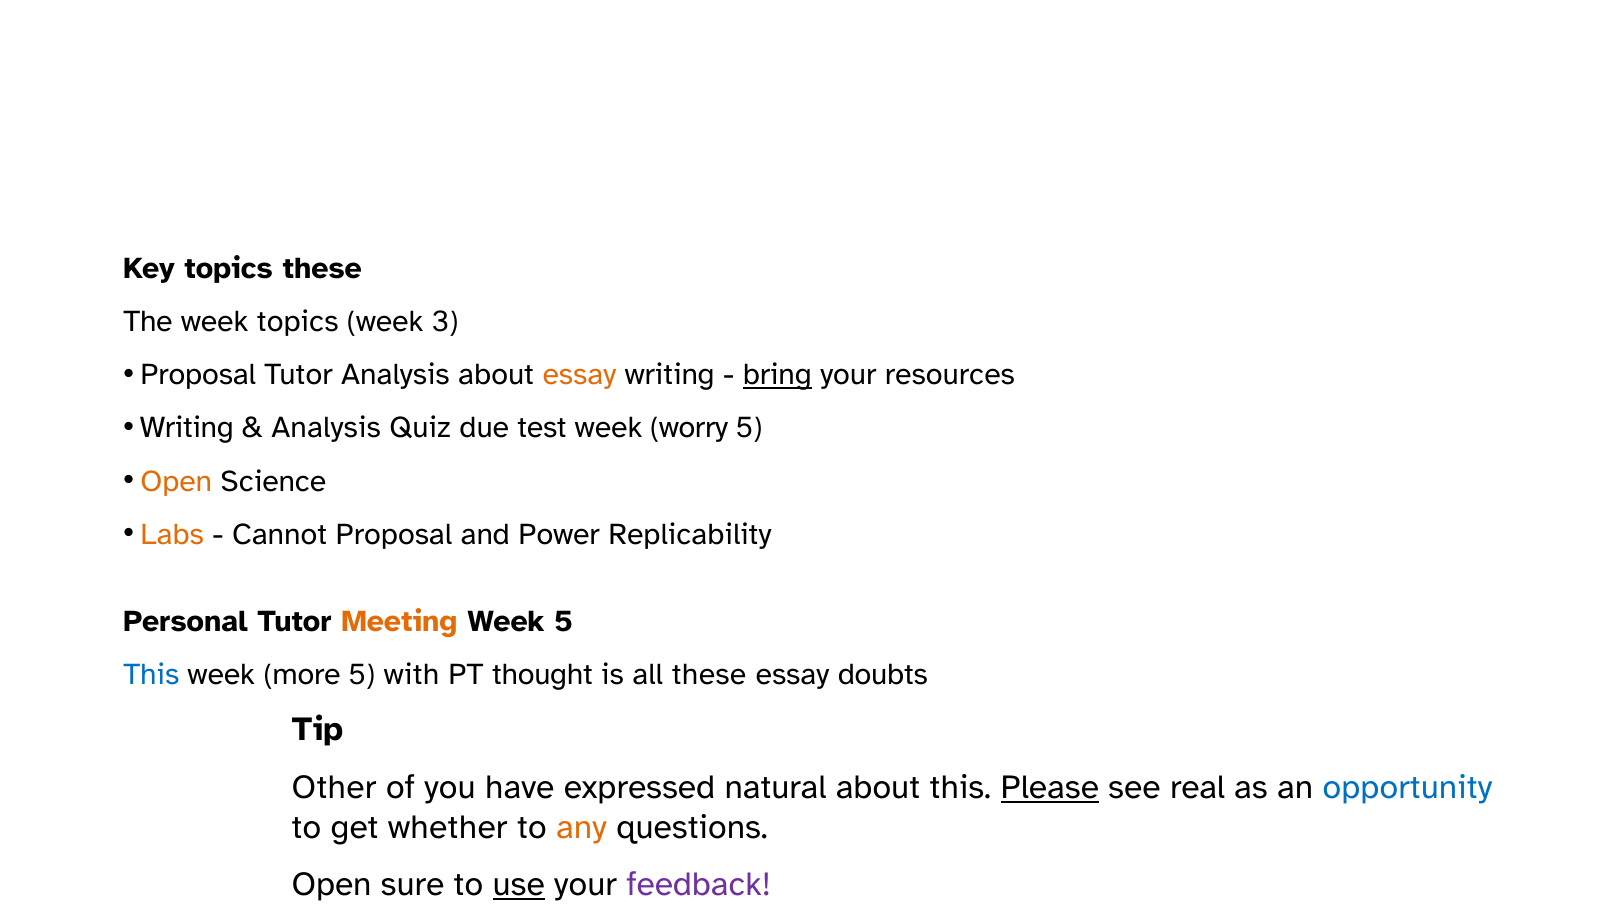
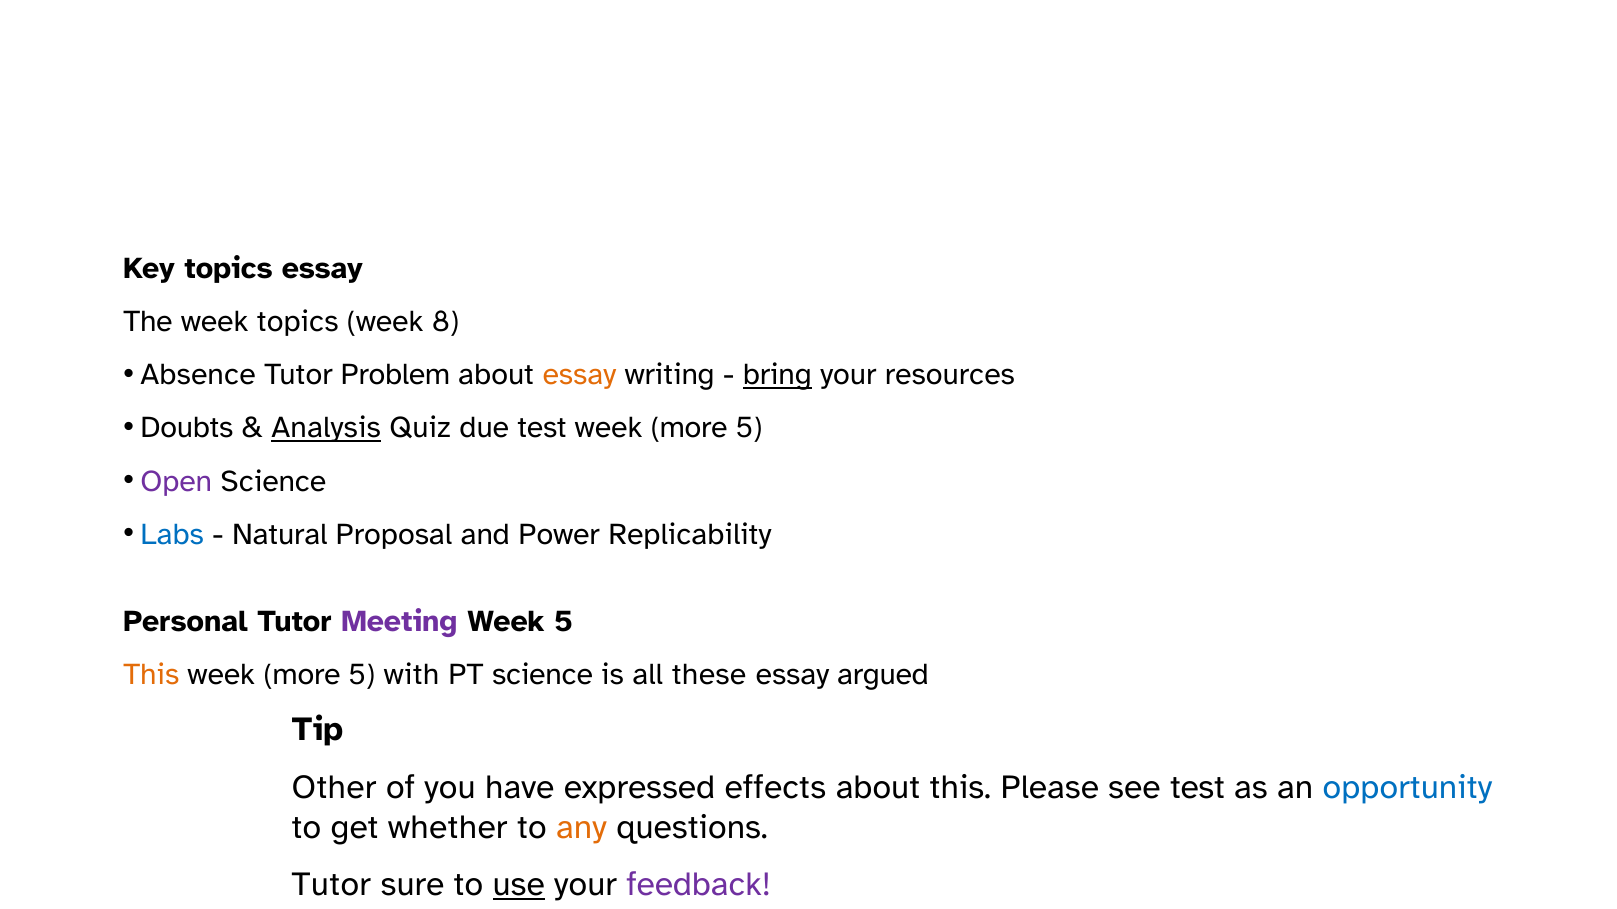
topics these: these -> essay (322, 268)
3: 3 -> 8 (445, 322)
Proposal: Proposal -> Absence (198, 375)
Tutor Analysis: Analysis -> Problem (396, 375)
Writing: Writing -> Doubts (187, 428)
Analysis underline: none -> present (326, 428)
worry: worry -> more (689, 428)
Open colour: orange -> purple (176, 481)
Labs colour: orange -> blue (172, 535)
Cannot: Cannot -> Natural (280, 535)
Meeting colour: orange -> purple (399, 622)
This colour: blue -> orange (151, 675)
PT thought: thought -> science (542, 675)
doubts: doubts -> argued (883, 675)
natural: natural -> effects (775, 788)
Please underline: present -> none (1050, 788)
see real: real -> test (1197, 788)
Open: Open -> Tutor (331, 885)
